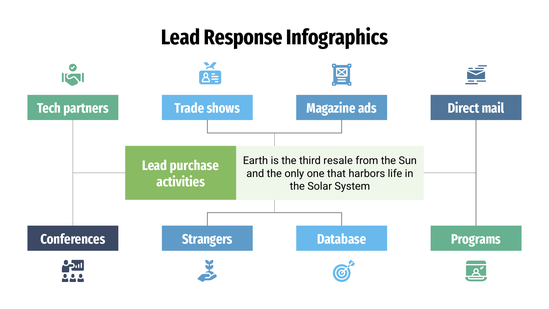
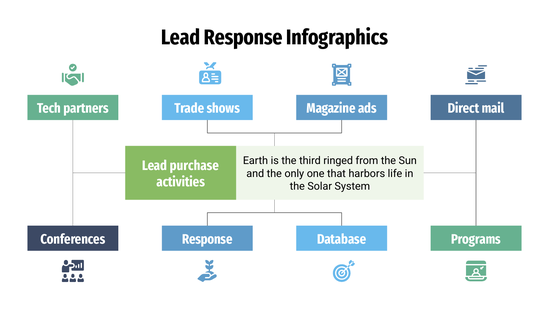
resale: resale -> ringed (338, 161)
Conferences Strangers: Strangers -> Response (207, 239)
